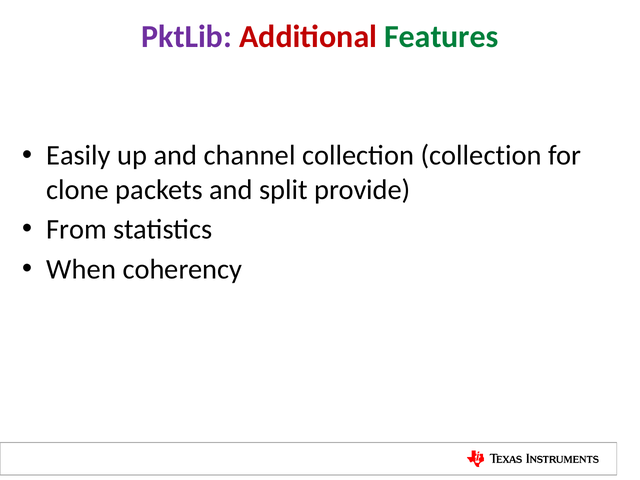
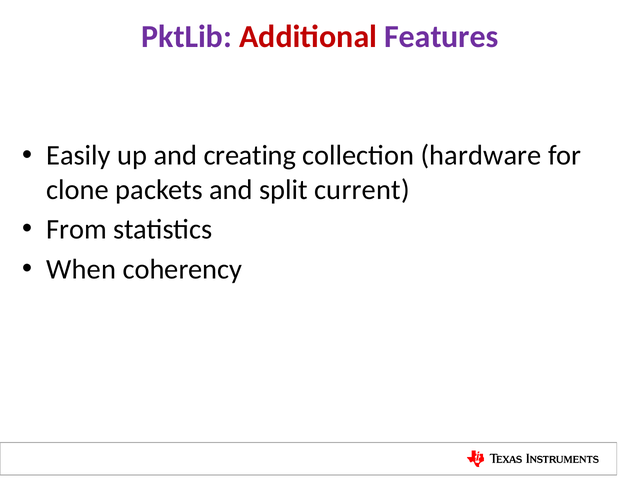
Features colour: green -> purple (441, 37)
channel: channel -> creating (250, 156)
collection collection: collection -> hardware (481, 156)
provide: provide -> current (362, 190)
